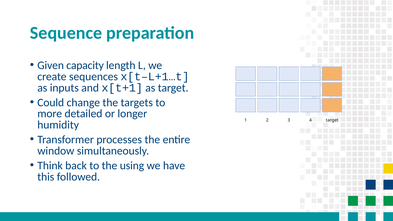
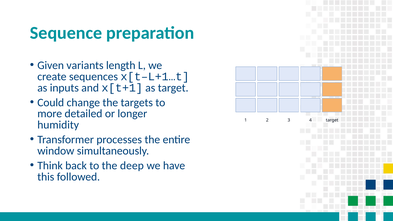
capacity: capacity -> variants (85, 65)
using: using -> deep (132, 166)
